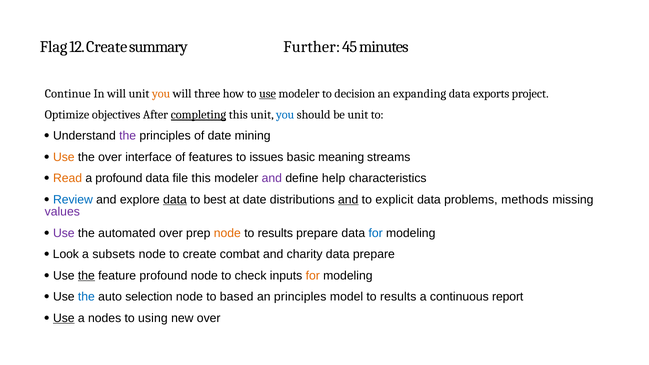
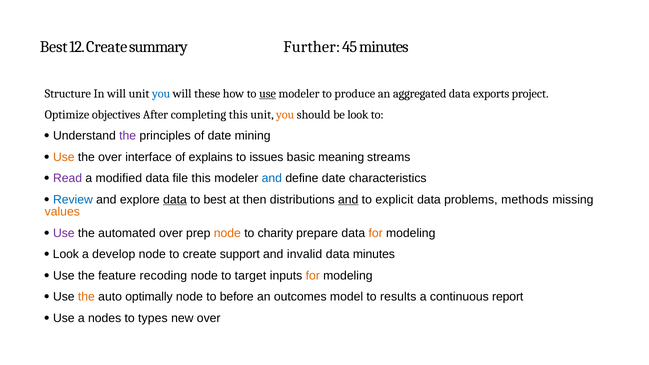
Flag: Flag -> Best (54, 47)
Continue: Continue -> Structure (68, 94)
you colour: orange -> blue (161, 94)
three: three -> these (207, 94)
decision: decision -> produce (355, 94)
expanding: expanding -> aggregated (420, 94)
completing underline: present -> none (198, 115)
you colour: blue -> orange (285, 115)
be unit: unit -> look (358, 115)
features: features -> explains (211, 157)
Read colour: orange -> purple (68, 178)
a profound: profound -> modified (119, 178)
and colour: purple -> blue (272, 178)
define help: help -> date (334, 178)
at date: date -> then (255, 200)
values colour: purple -> orange (62, 212)
results: results -> charity (275, 233)
for colour: blue -> orange (376, 233)
subsets: subsets -> develop (114, 254)
combat: combat -> support (240, 254)
charity: charity -> invalid (305, 254)
data prepare: prepare -> minutes (374, 254)
the underline: present -> none (86, 276)
feature profound: profound -> recoding (163, 276)
check: check -> target (251, 276)
the colour: blue -> orange (86, 297)
selection: selection -> optimally (149, 297)
based: based -> before (237, 297)
an principles: principles -> outcomes (300, 297)
Use underline: present -> none (64, 318)
using: using -> types (153, 318)
